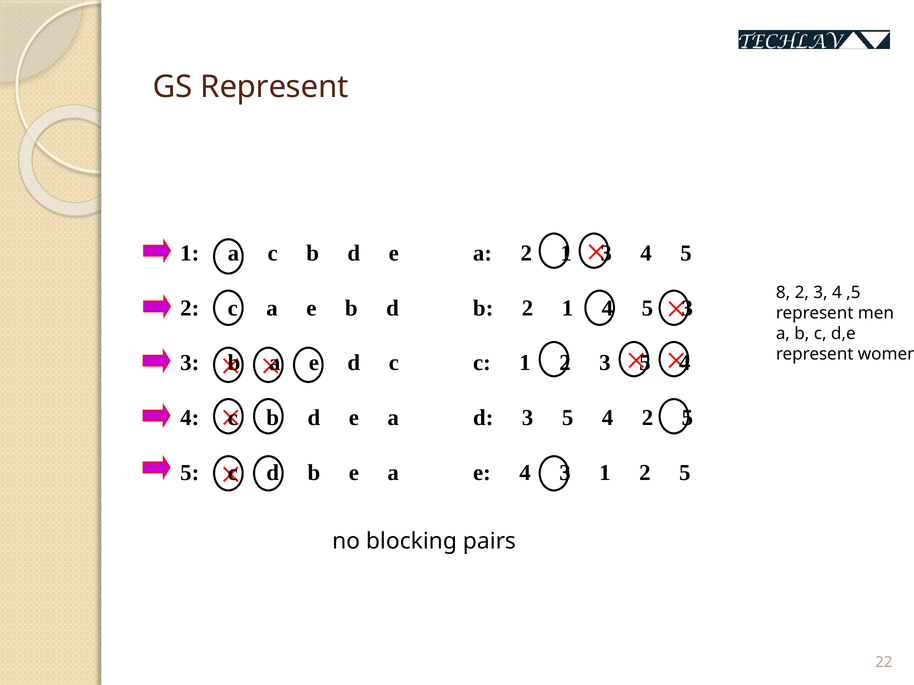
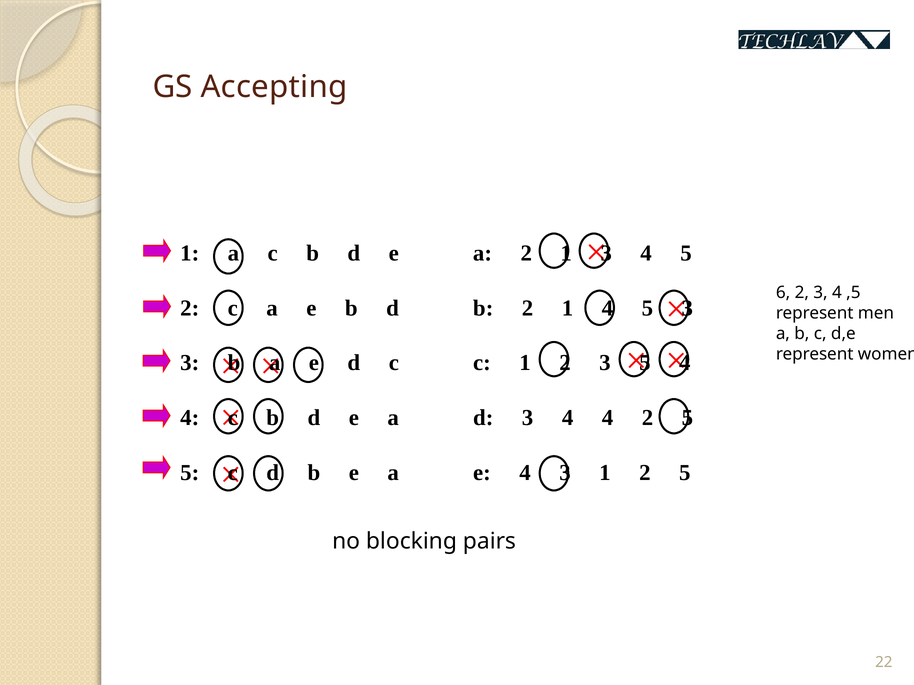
GS Represent: Represent -> Accepting (274, 87)
8: 8 -> 6 (783, 293)
d 3 5: 5 -> 4 (568, 418)
